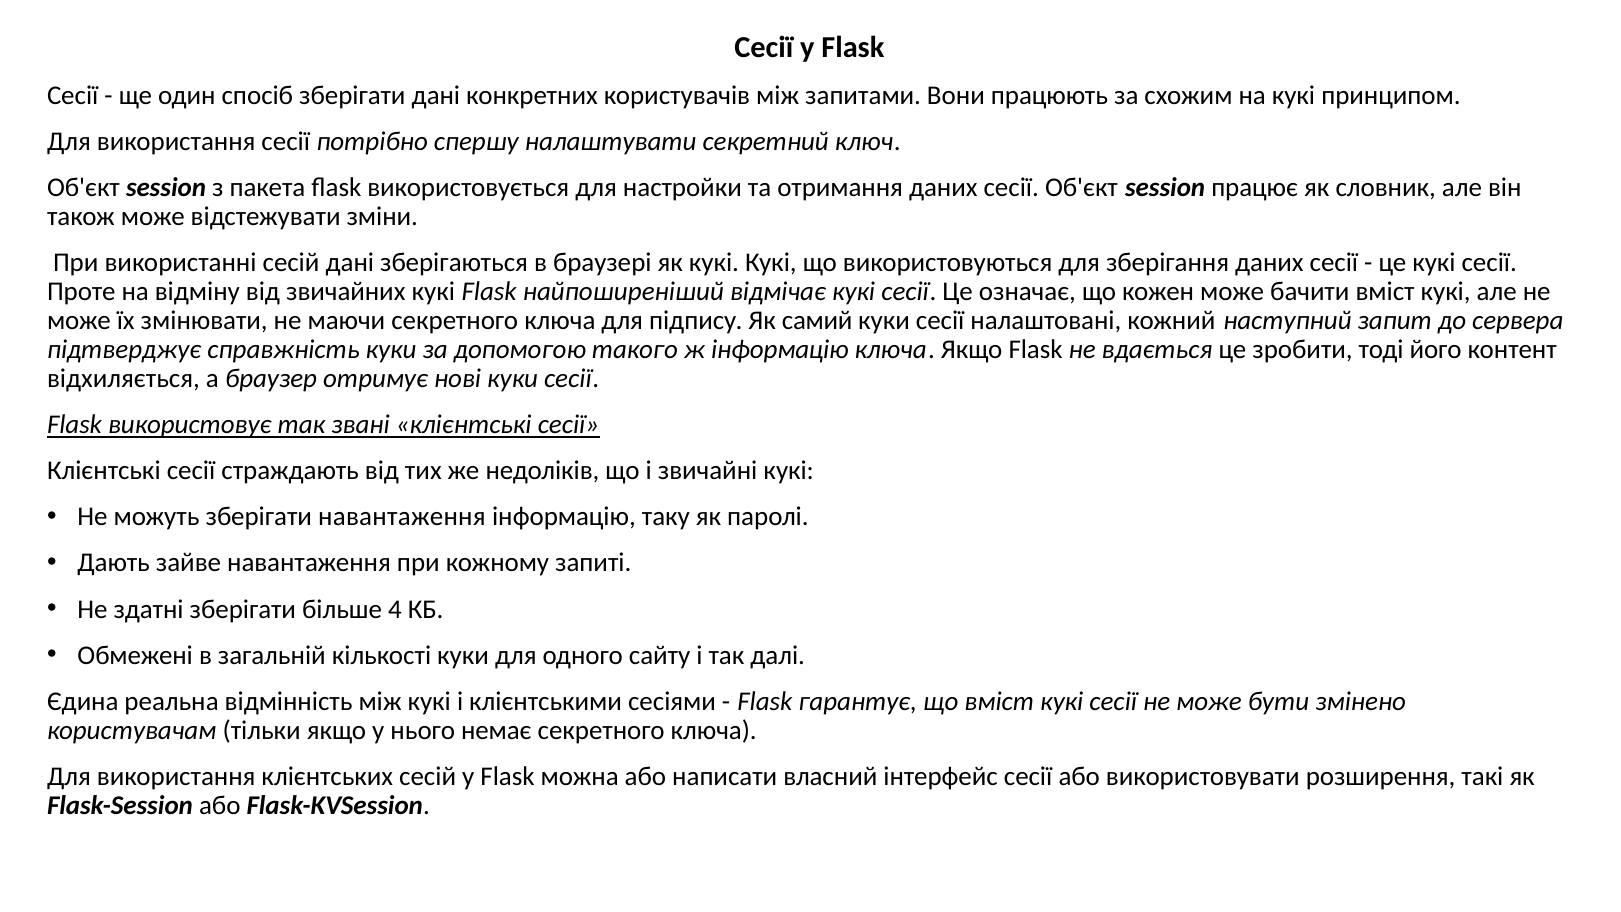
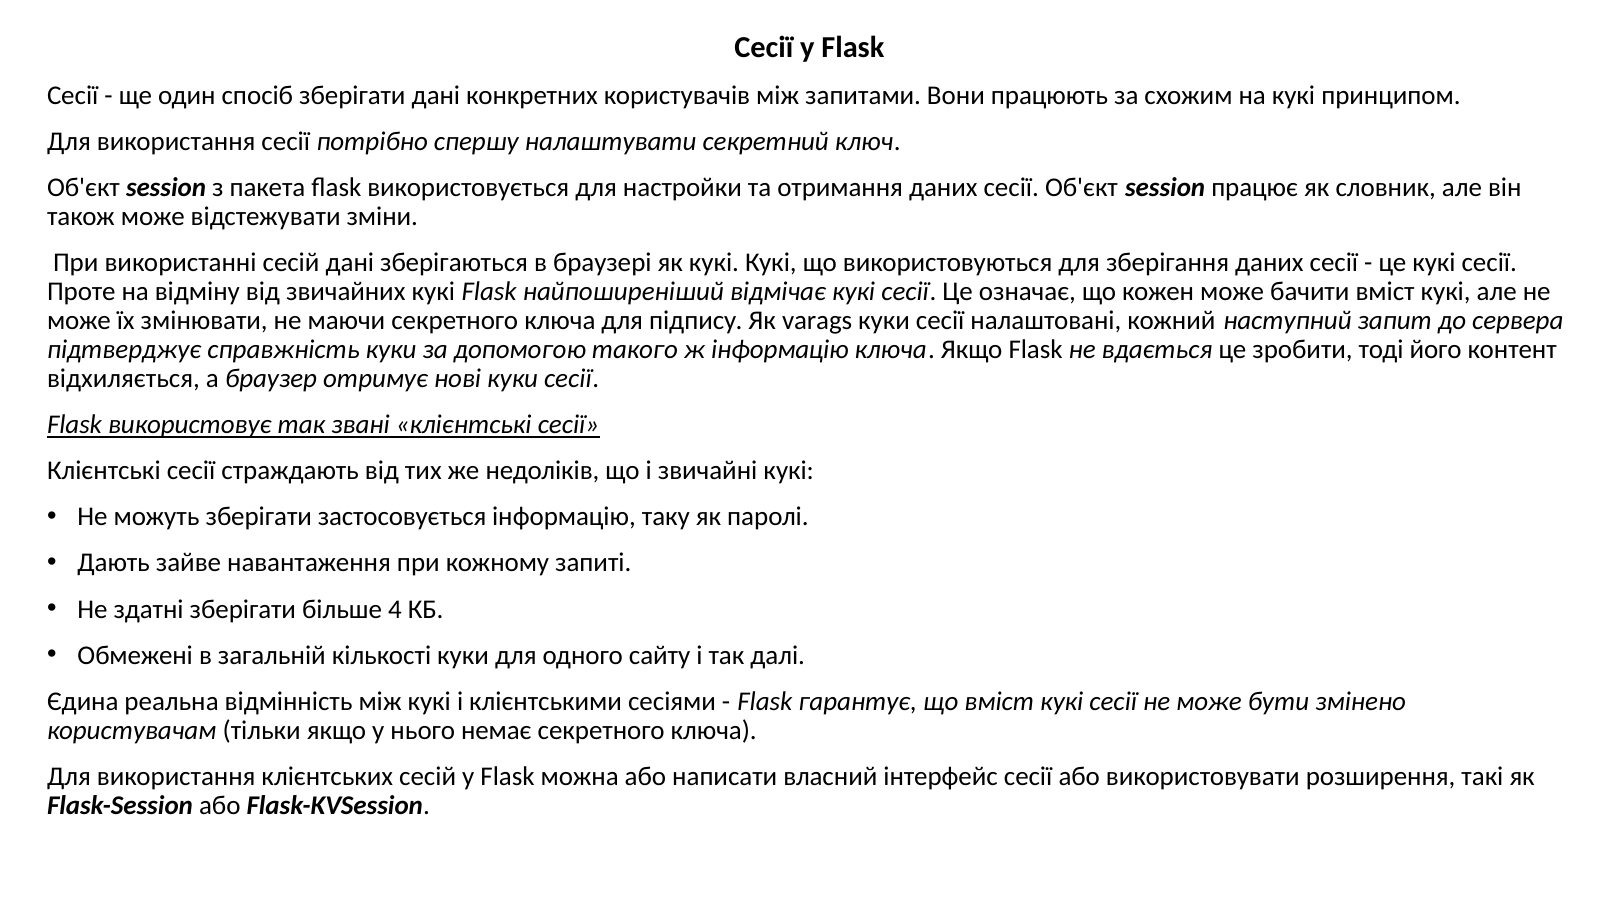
самий: самий -> varags (817, 321)
зберігати навантаження: навантаження -> застосовується (402, 517)
